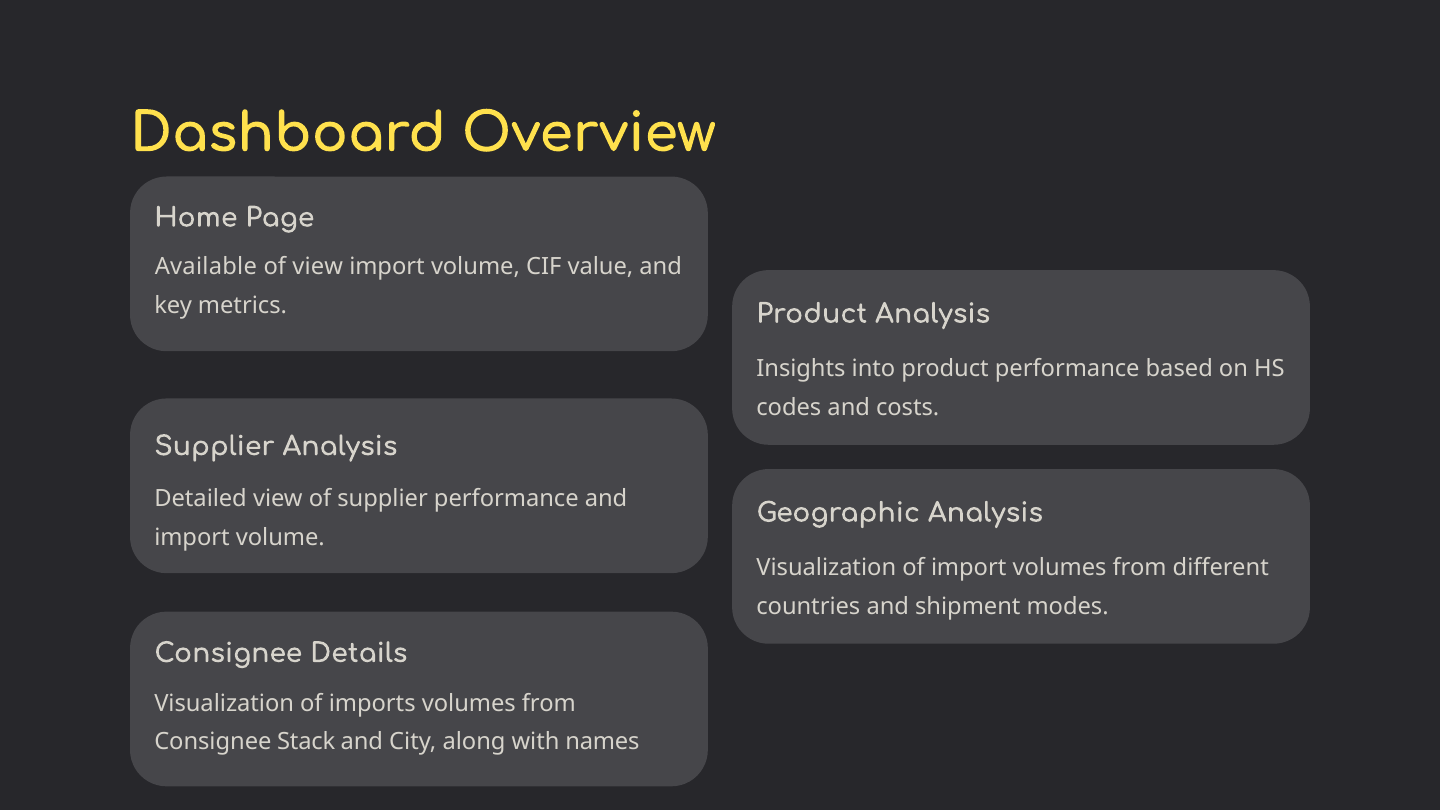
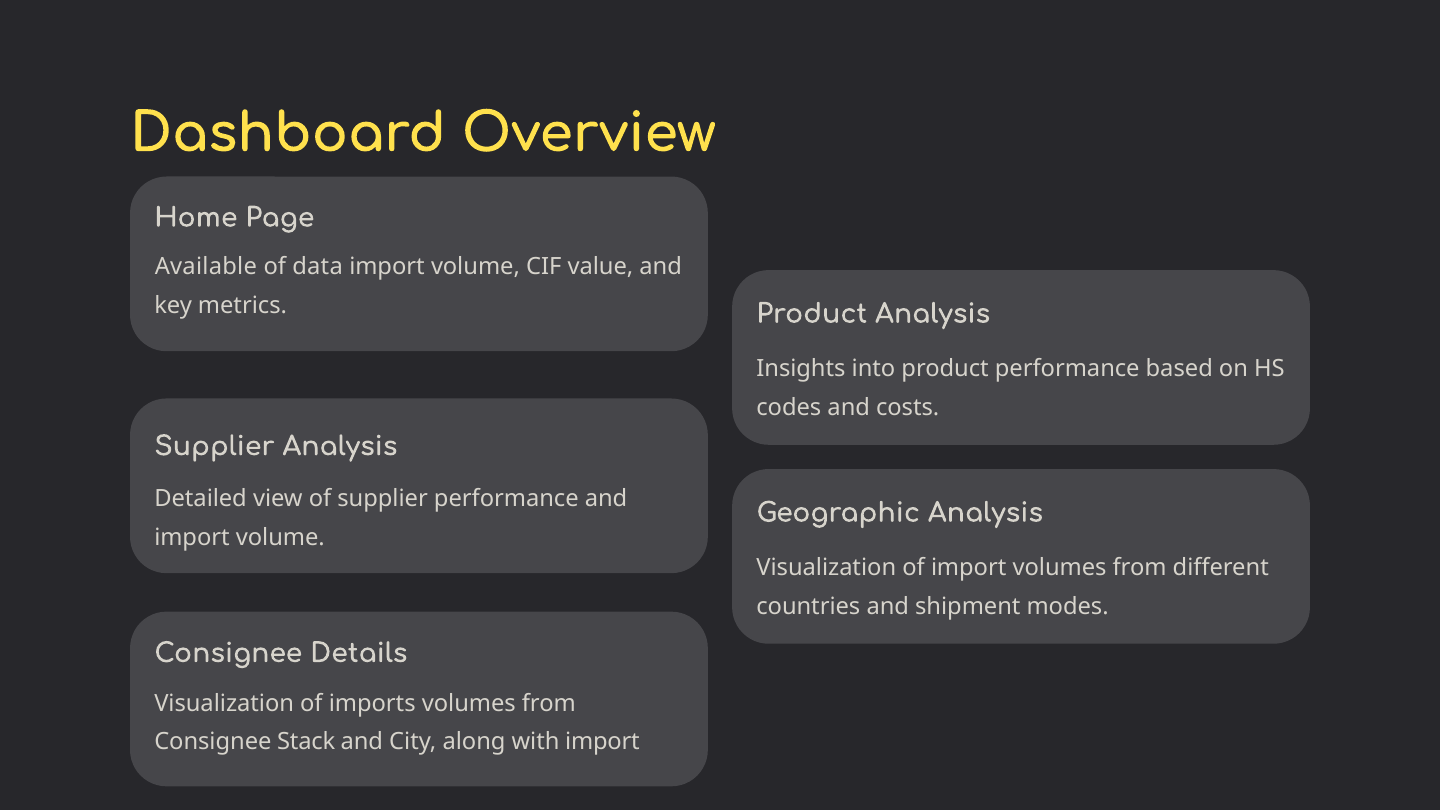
of view: view -> data (318, 267)
with names: names -> import (602, 742)
